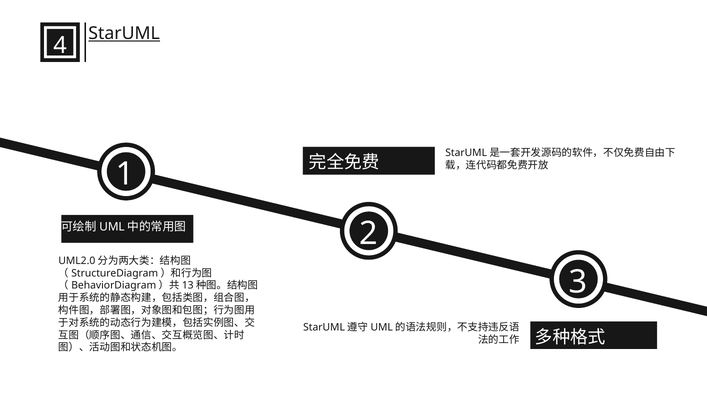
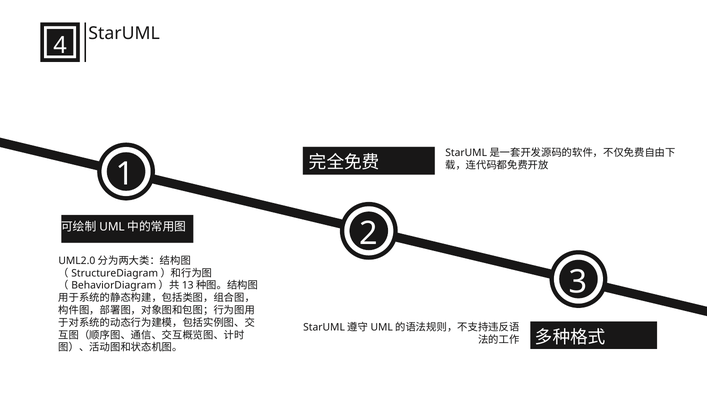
StarUML underline: present -> none (124, 34)
